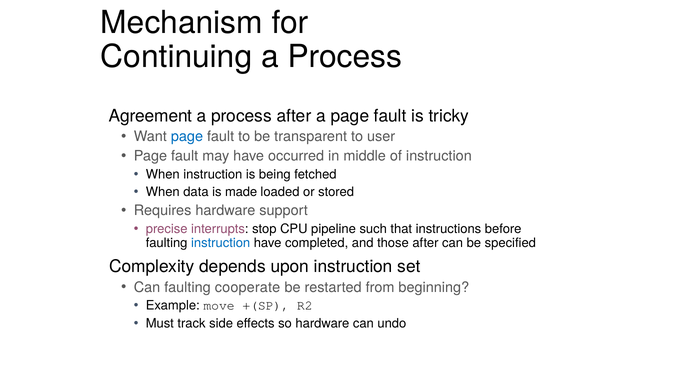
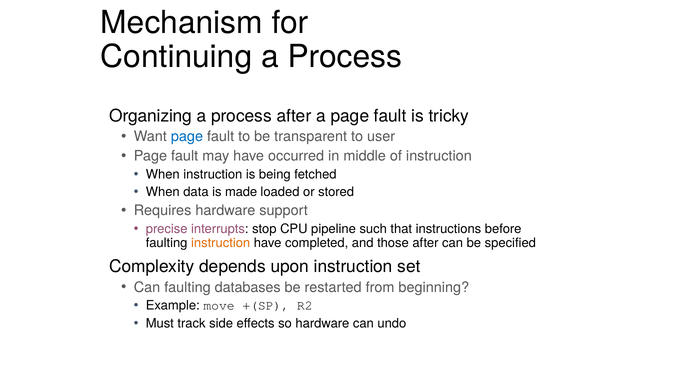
Agreement: Agreement -> Organizing (151, 116)
instruction colour: blue -> orange (221, 243)
cooperate: cooperate -> databases (248, 287)
